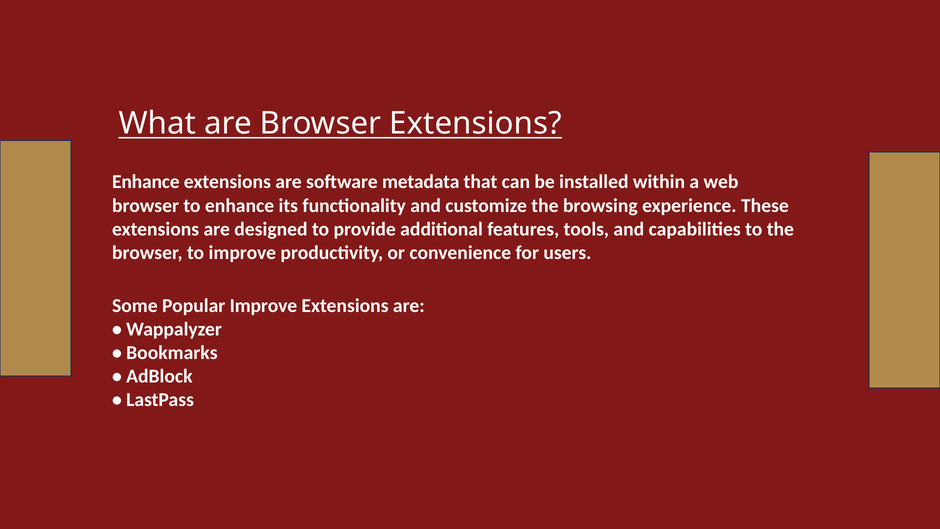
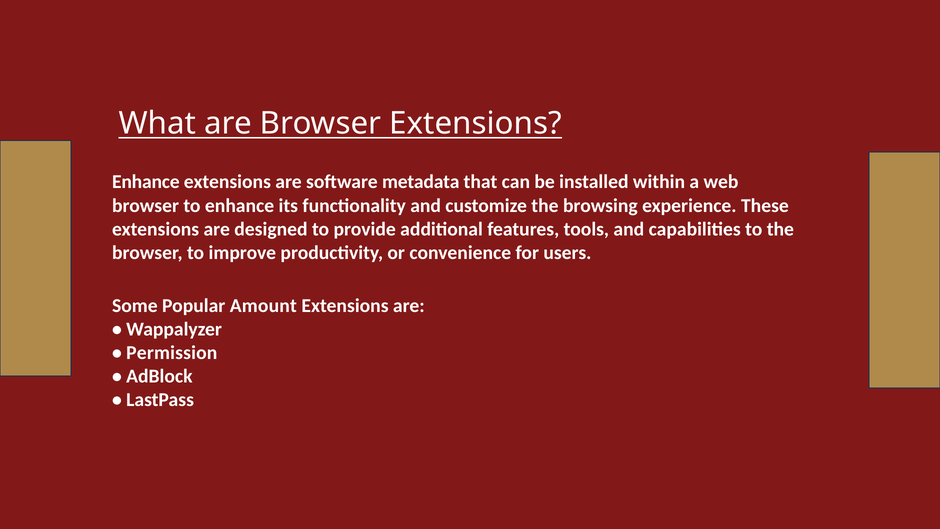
Popular Improve: Improve -> Amount (263, 305)
Bookmarks: Bookmarks -> Permission (172, 352)
